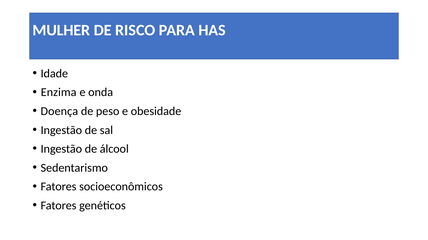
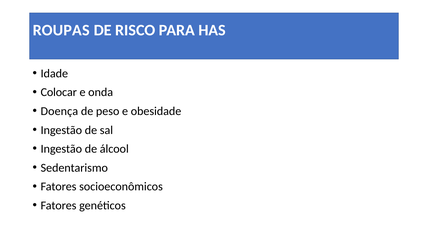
MULHER: MULHER -> ROUPAS (61, 30)
Enzima: Enzima -> Colocar (59, 93)
